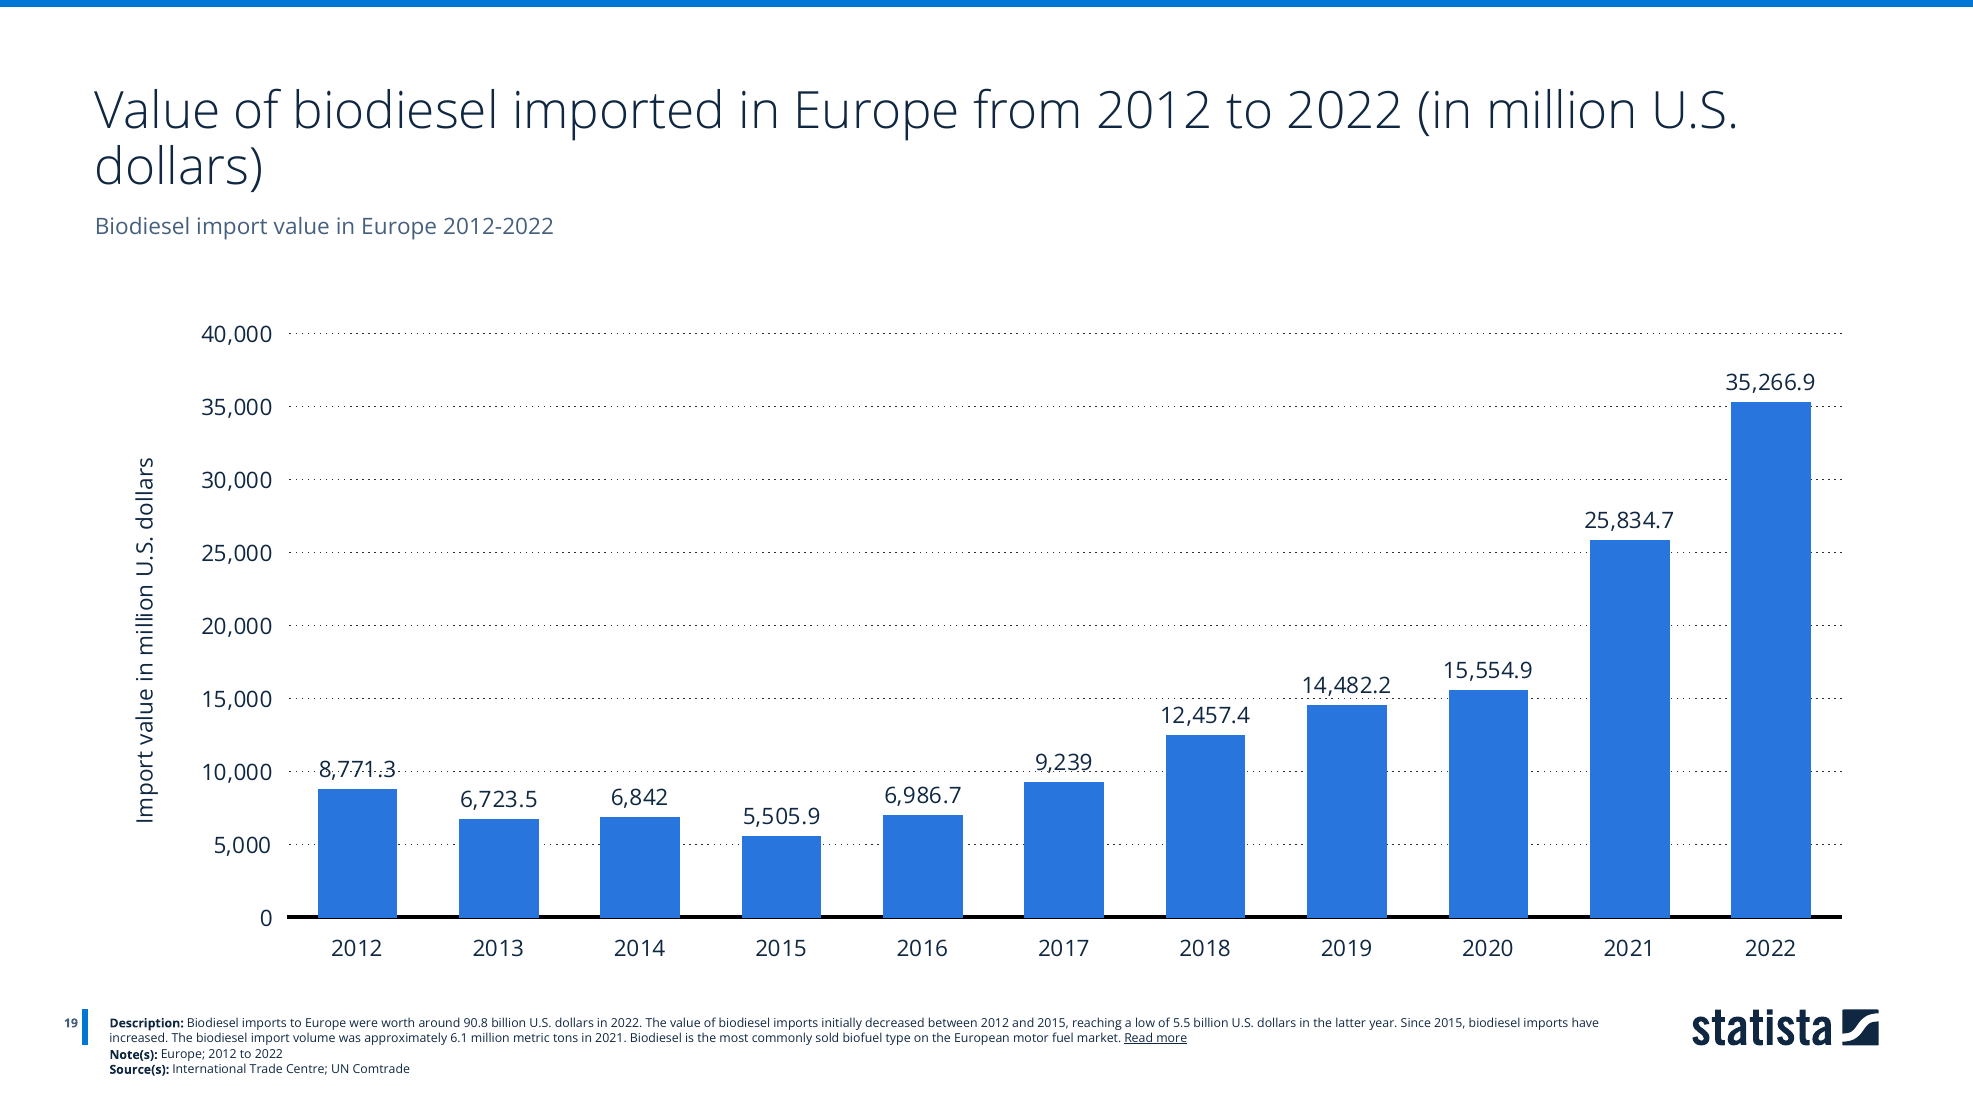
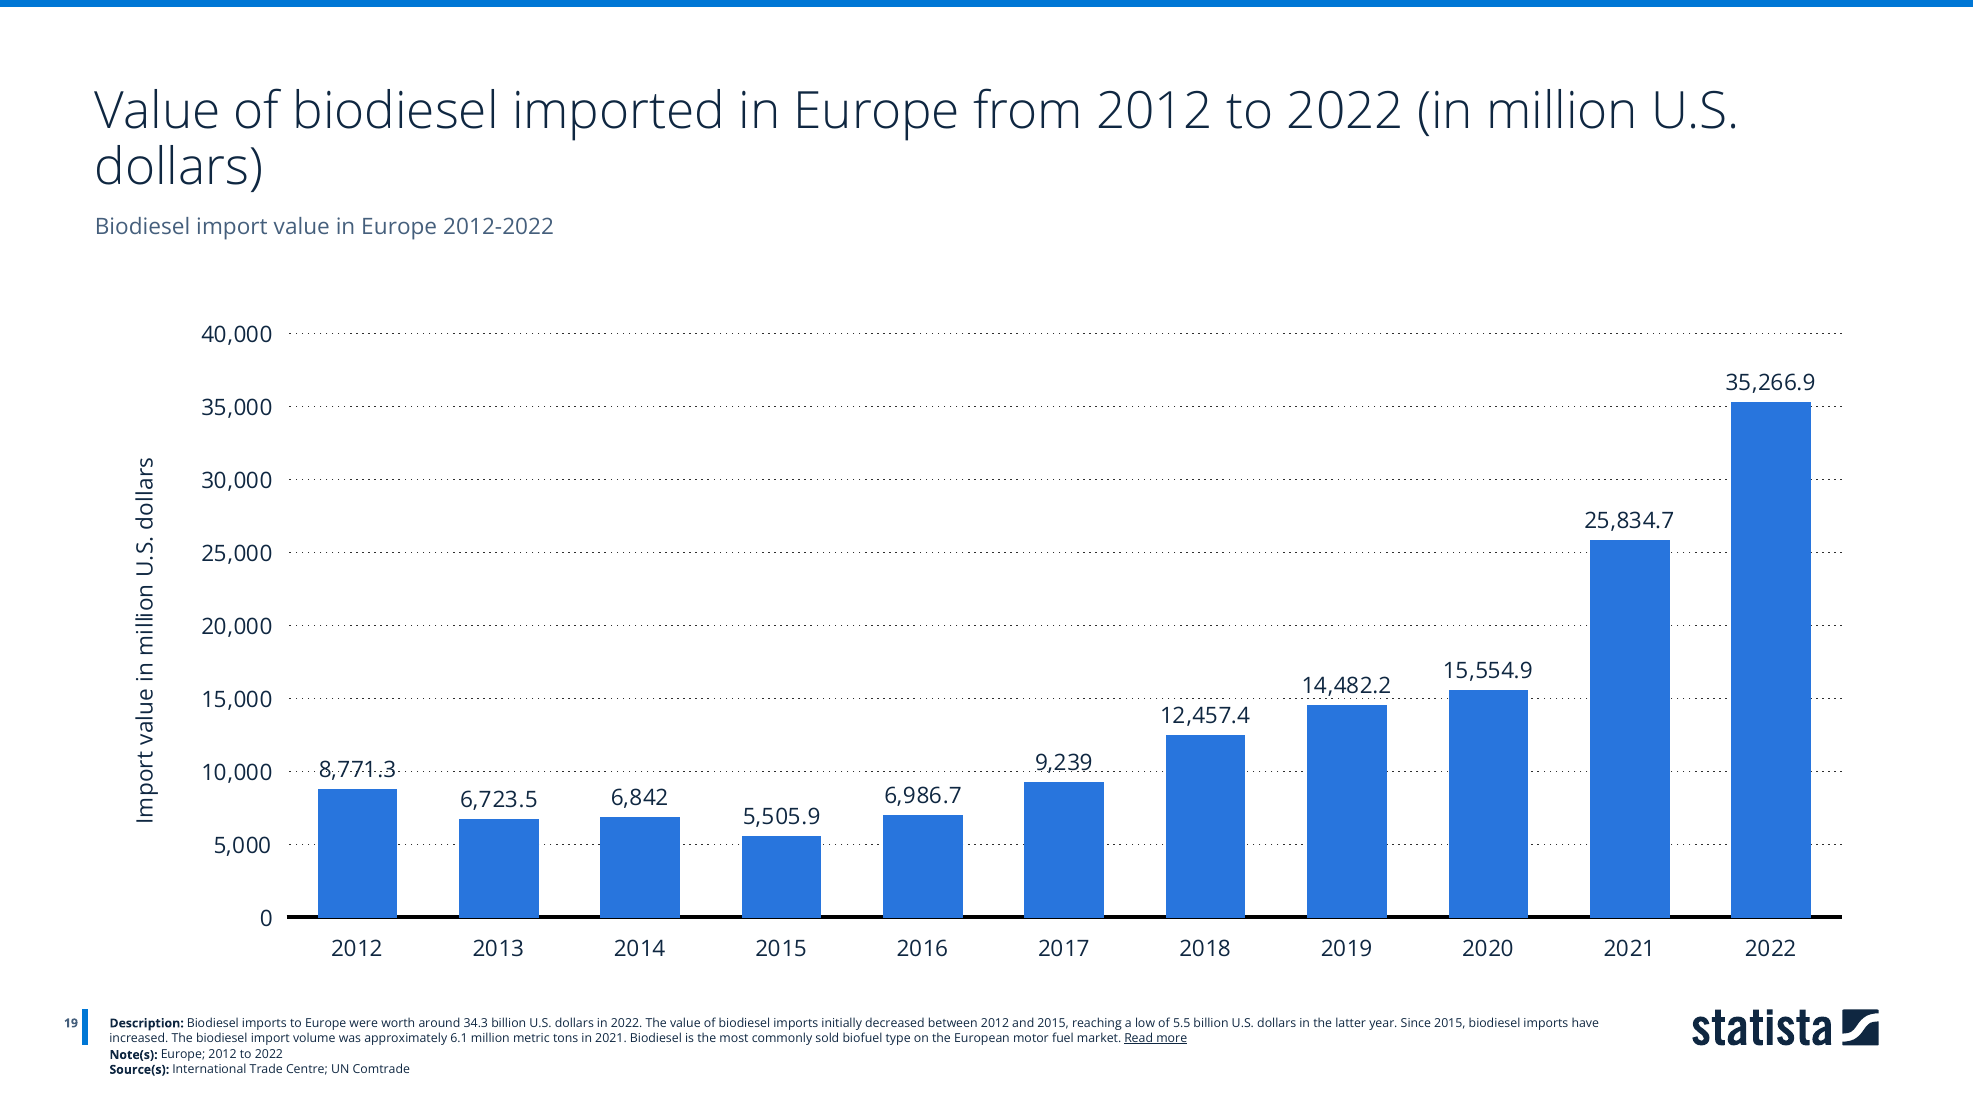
90.8: 90.8 -> 34.3 (476, 1023)
